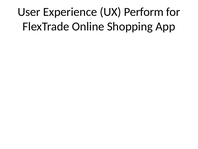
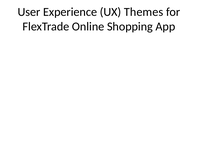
Perform: Perform -> Themes (144, 12)
